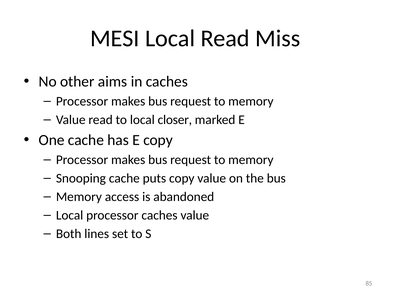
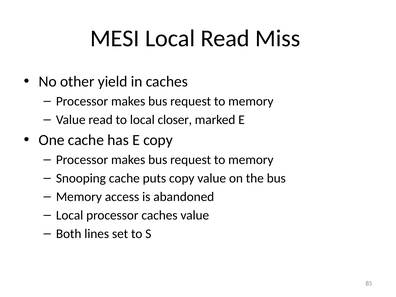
aims: aims -> yield (113, 82)
